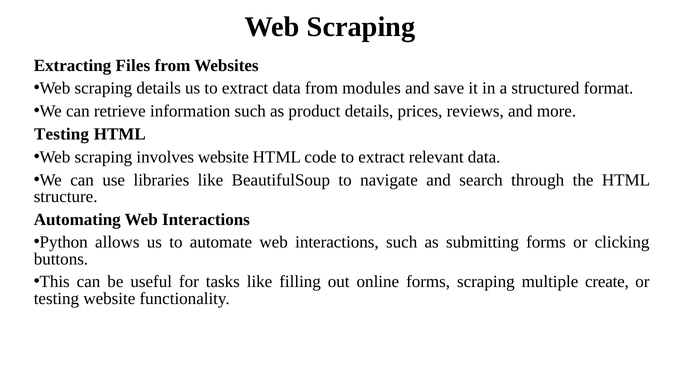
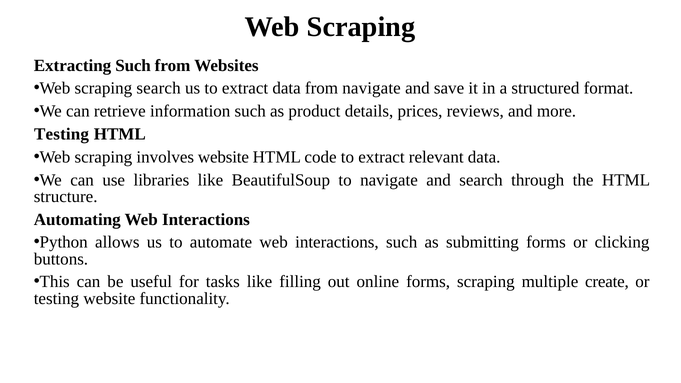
Extracting Files: Files -> Such (133, 65)
scraping details: details -> search (159, 88)
from modules: modules -> navigate (372, 88)
